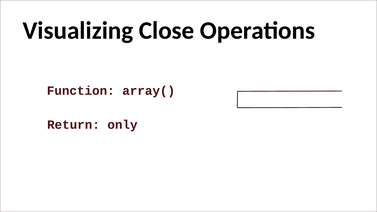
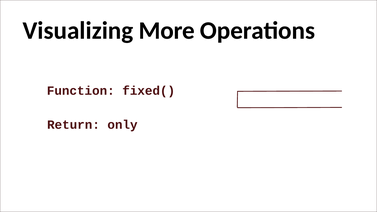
Close: Close -> More (167, 30)
array(: array( -> fixed( (149, 91)
